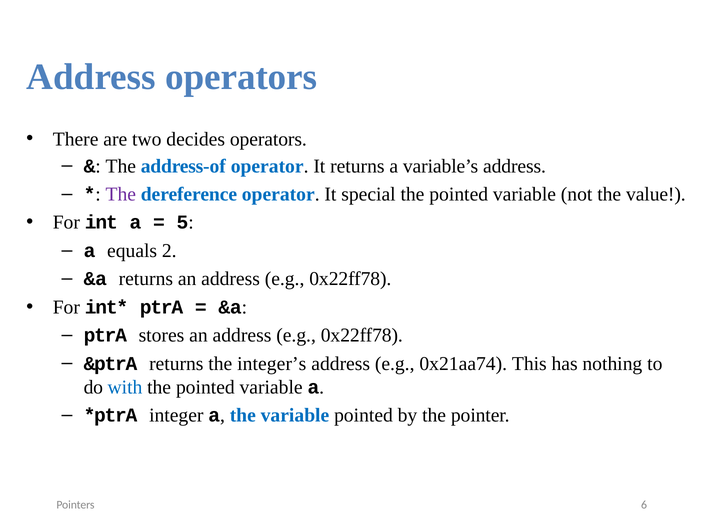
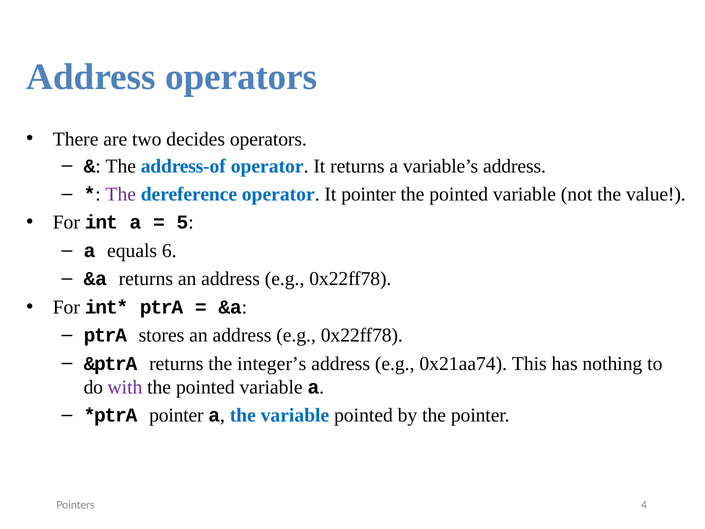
It special: special -> pointer (369, 194)
2: 2 -> 6 (169, 251)
with colour: blue -> purple (125, 387)
integer: integer -> pointer (176, 415)
6: 6 -> 4 (644, 505)
